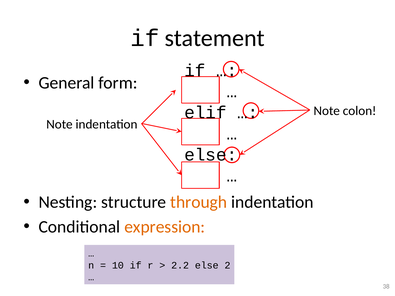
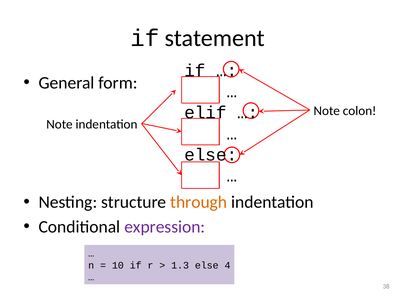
expression colour: orange -> purple (165, 227)
2.2: 2.2 -> 1.3 (180, 265)
2: 2 -> 4 (227, 265)
